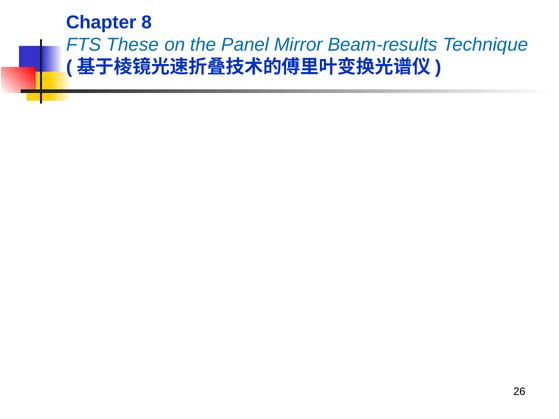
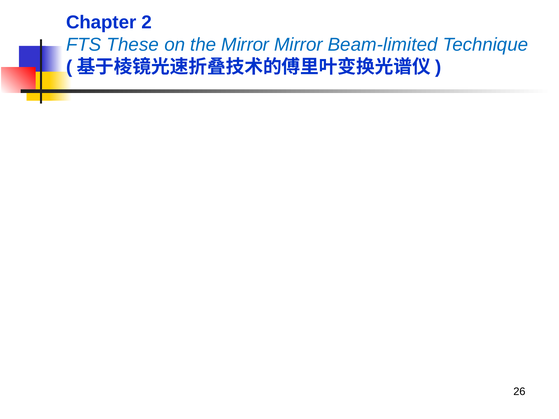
8: 8 -> 2 (147, 23)
the Panel: Panel -> Mirror (245, 45)
Beam-results: Beam-results -> Beam-limited (383, 45)
